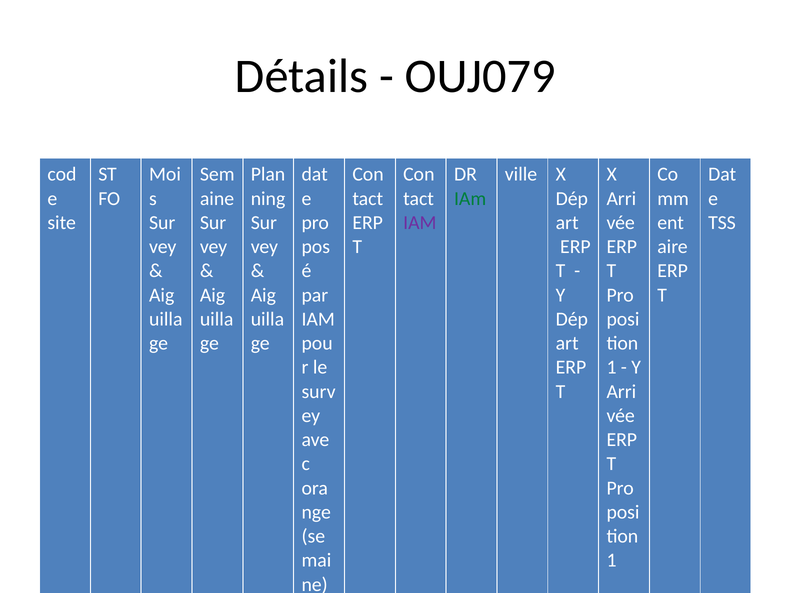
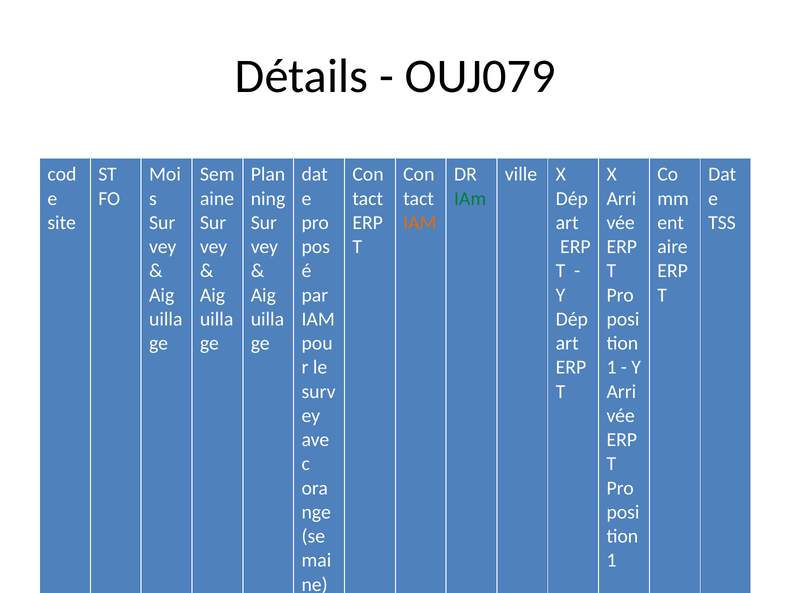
IAM colour: purple -> orange (420, 223)
